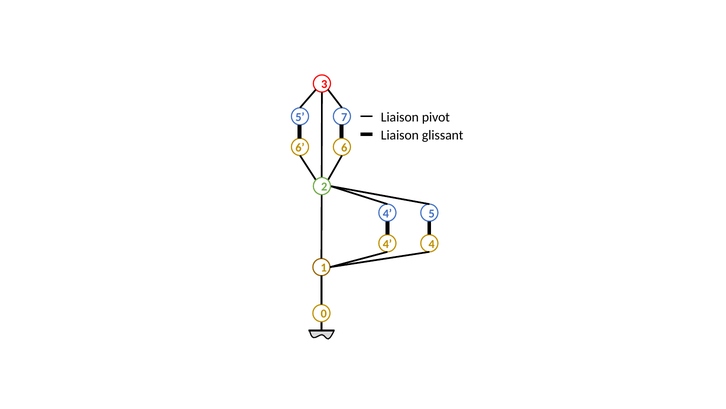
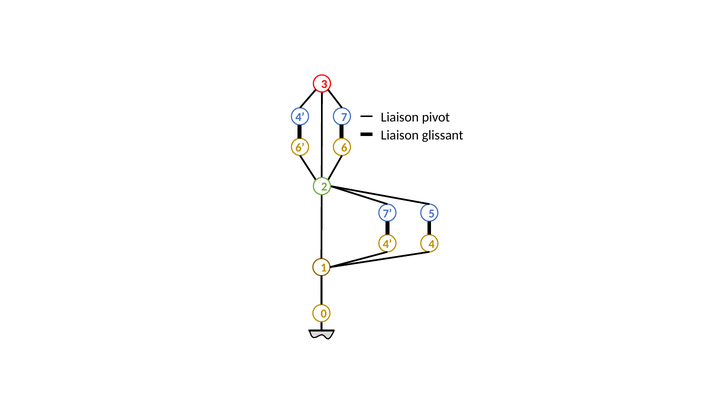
5: 5 -> 4 (300, 117)
4: 4 -> 7 (387, 213)
